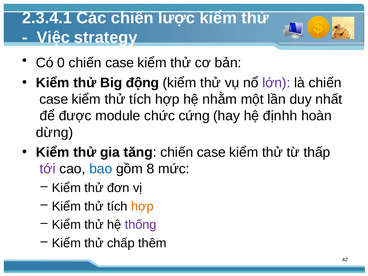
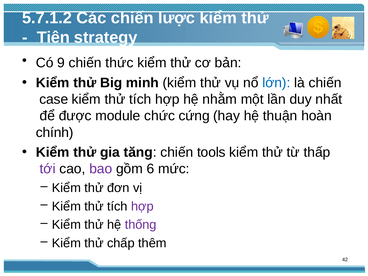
2.3.4.1: 2.3.4.1 -> 5.7.1.2 (47, 18)
Việc: Việc -> Tiên (53, 38)
0: 0 -> 9 (61, 63)
case: case -> thức (120, 63)
động: động -> minh (142, 83)
lớn colour: purple -> blue (276, 83)
địnhh: địnhh -> thuận (280, 116)
dừng: dừng -> chính (55, 132)
tăng chiến case: case -> tools (211, 152)
bao colour: blue -> purple (101, 169)
8: 8 -> 6 (150, 169)
hợp colour: orange -> purple (142, 206)
